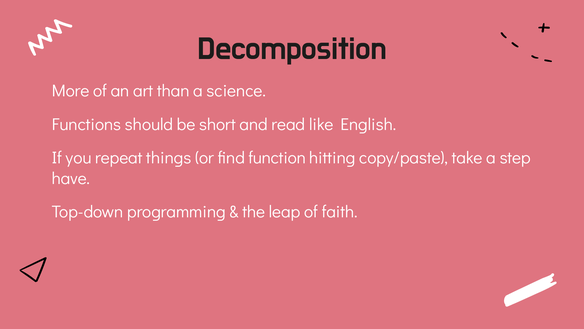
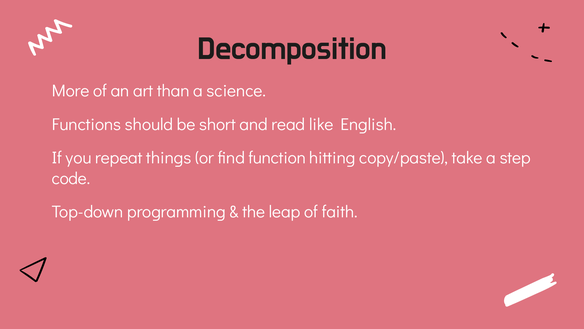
have: have -> code (71, 178)
